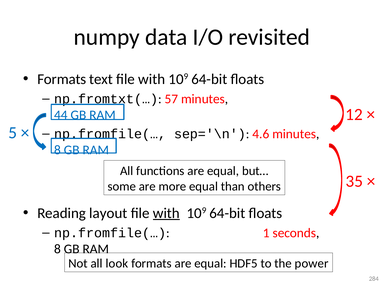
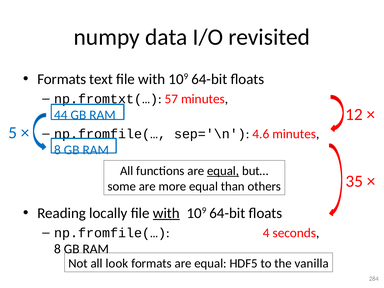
equal underline: none -> present (223, 171)
layout: layout -> locally (108, 213)
1: 1 -> 4 (266, 233)
power: power -> vanilla (312, 263)
